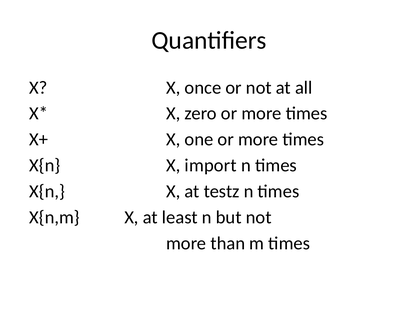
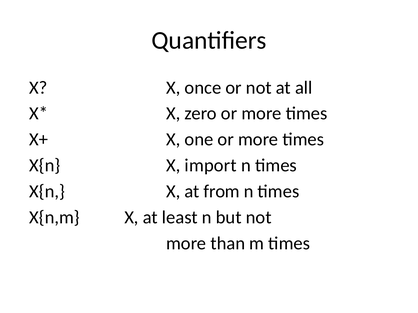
testz: testz -> from (222, 192)
